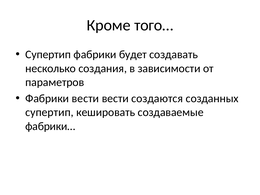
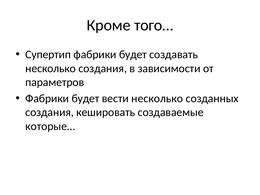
вести: вести -> будет (85, 98)
вести создаются: создаются -> несколько (157, 98)
супертип: супертип -> создания (50, 112)
фабрики…: фабрики… -> которые… (50, 126)
